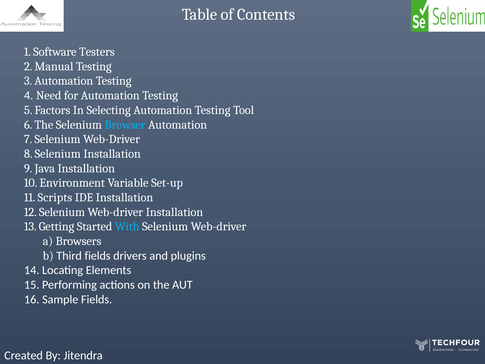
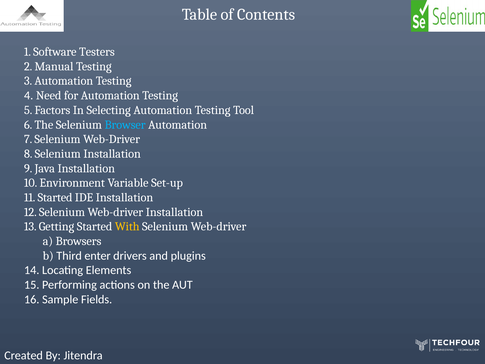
11 Scripts: Scripts -> Started (55, 197)
With colour: light blue -> yellow (127, 226)
Third fields: fields -> enter (98, 256)
